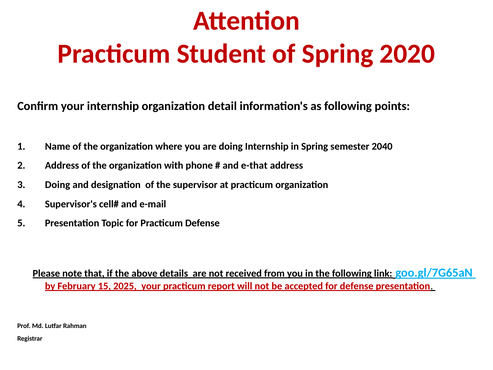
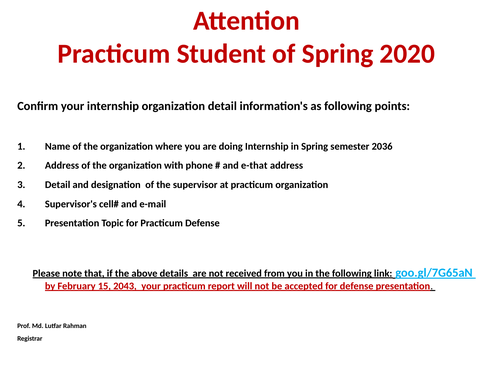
2040: 2040 -> 2036 (382, 146)
Doing: Doing -> Detail (58, 185)
2025: 2025 -> 2043 (125, 286)
